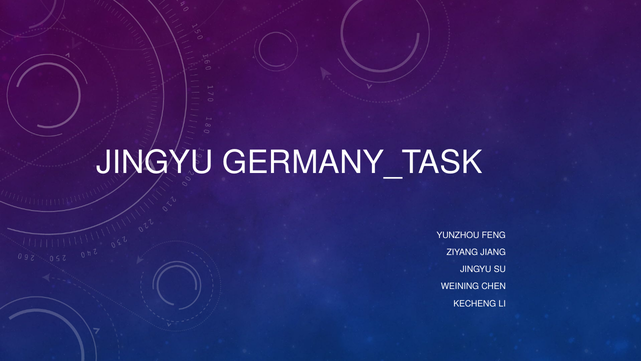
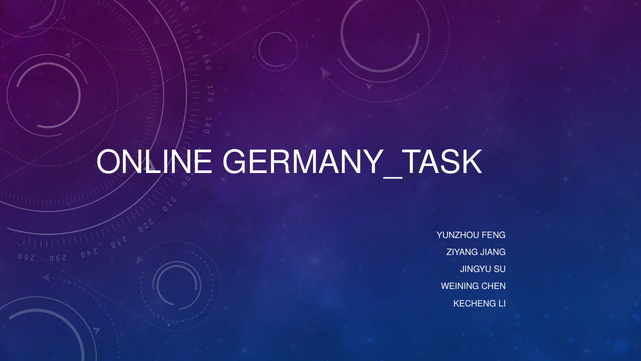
JINGYU: JINGYU -> ONLINE (155, 162)
